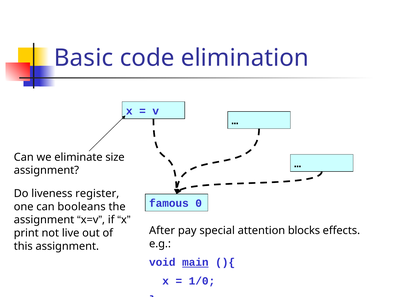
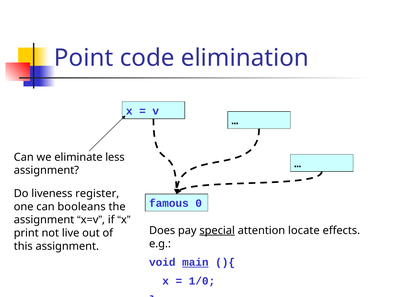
Basic: Basic -> Point (84, 58)
size: size -> less (115, 157)
After: After -> Does (162, 230)
special underline: none -> present (217, 230)
blocks: blocks -> locate (304, 230)
